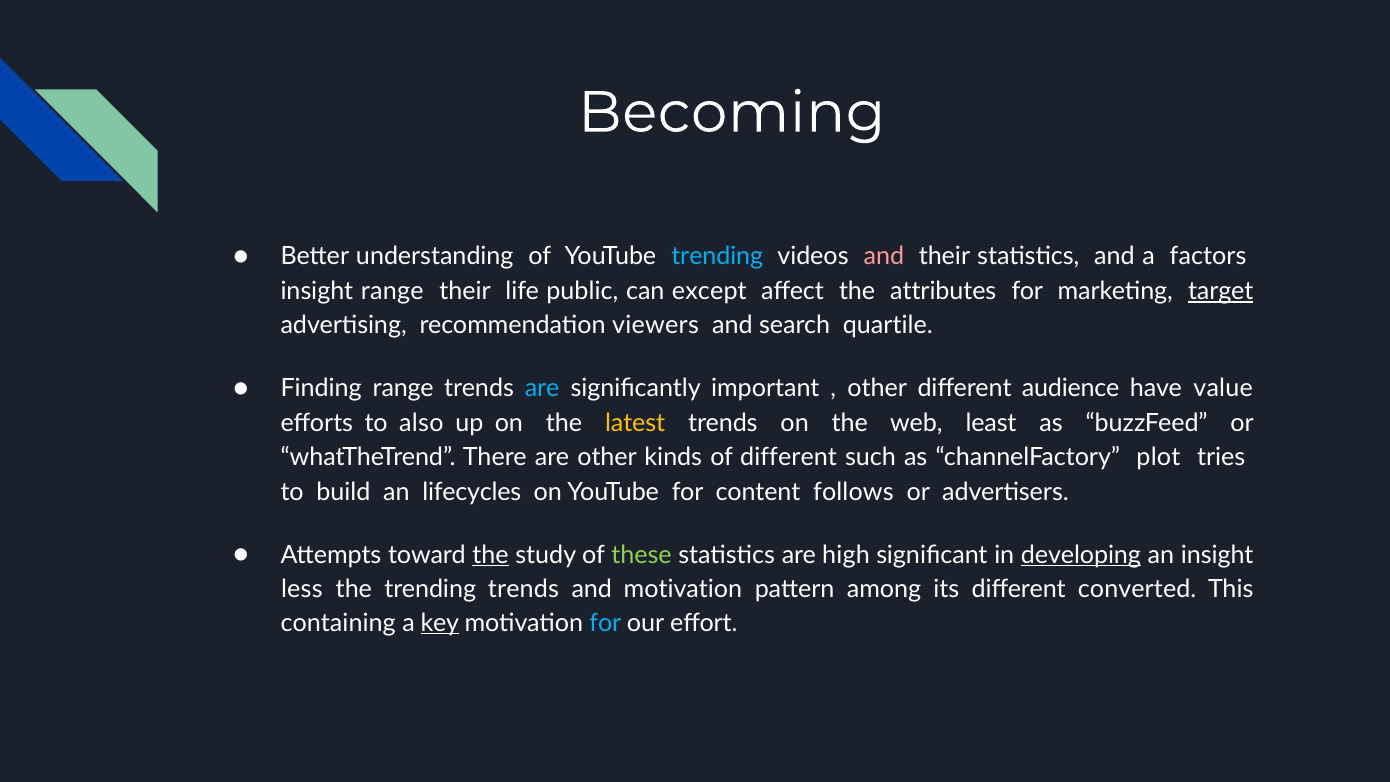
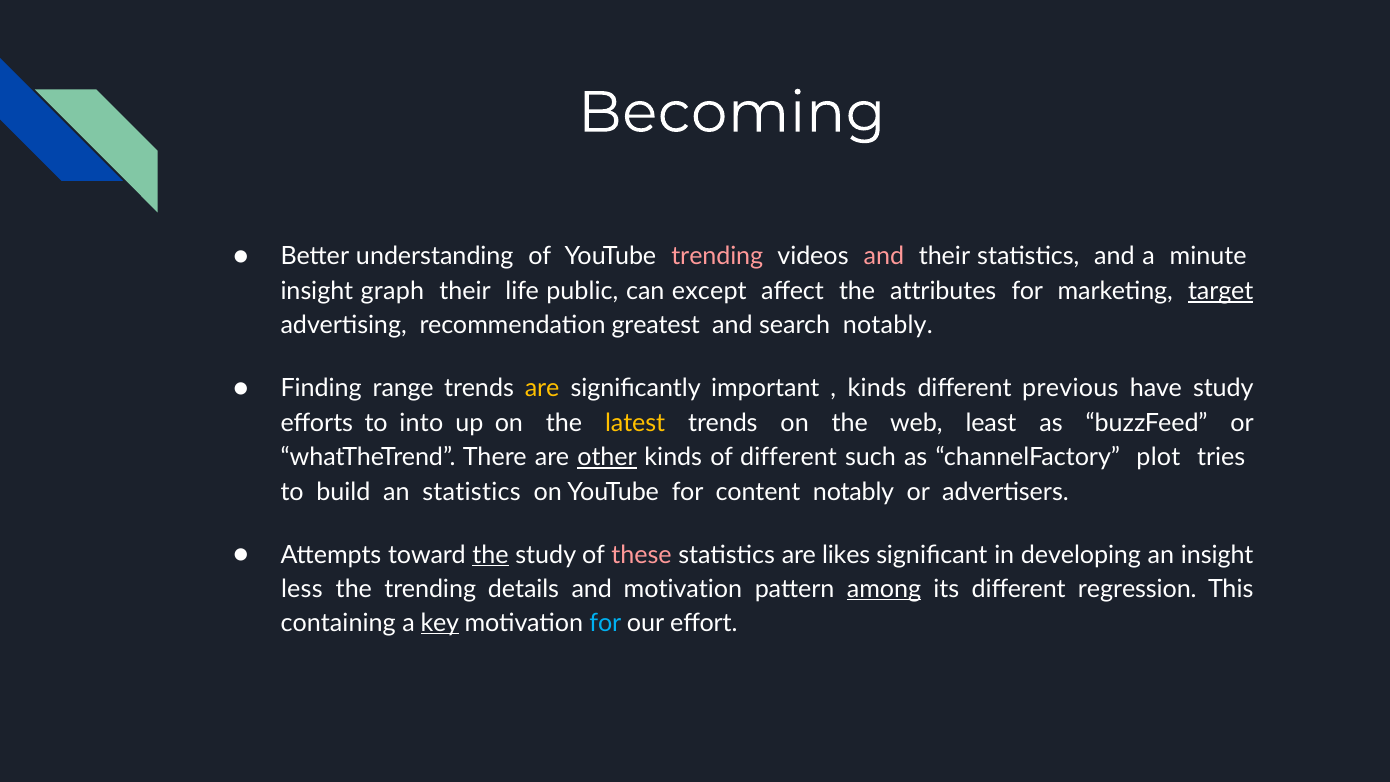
trending colour: light blue -> pink (717, 257)
factors: factors -> minute (1208, 257)
insight range: range -> graph (392, 291)
viewers: viewers -> greatest (656, 325)
search quartile: quartile -> notably (888, 325)
are colour: light blue -> yellow (542, 389)
other: other -> kinds (877, 389)
audience: audience -> previous (1070, 389)
have value: value -> study (1223, 389)
also: also -> into (421, 423)
other underline: none -> present (607, 457)
an lifecycles: lifecycles -> statistics (472, 492)
content follows: follows -> notably (854, 492)
these colour: light green -> pink (642, 555)
high: high -> likes (846, 555)
developing underline: present -> none (1081, 555)
trending trends: trends -> details (524, 589)
among underline: none -> present (884, 589)
converted: converted -> regression (1137, 589)
